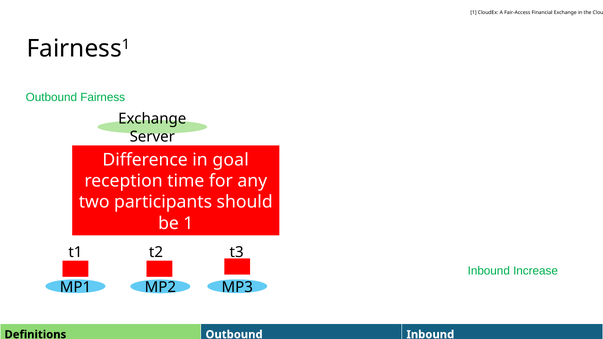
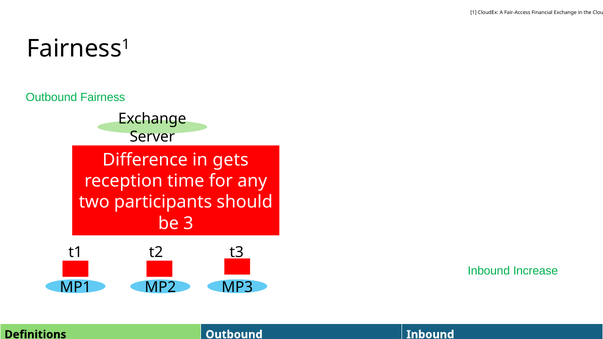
goal: goal -> gets (231, 160)
be 1: 1 -> 3 (188, 223)
